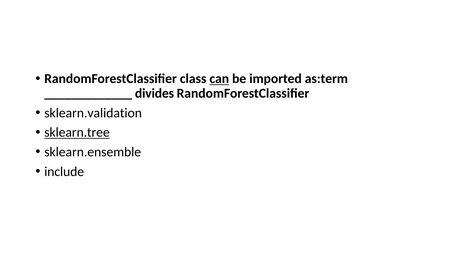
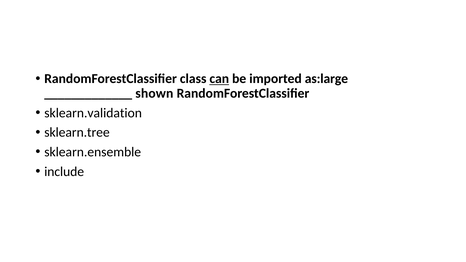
as:term: as:term -> as:large (326, 79)
divides: divides -> shown (154, 93)
sklearn.tree underline: present -> none (77, 133)
